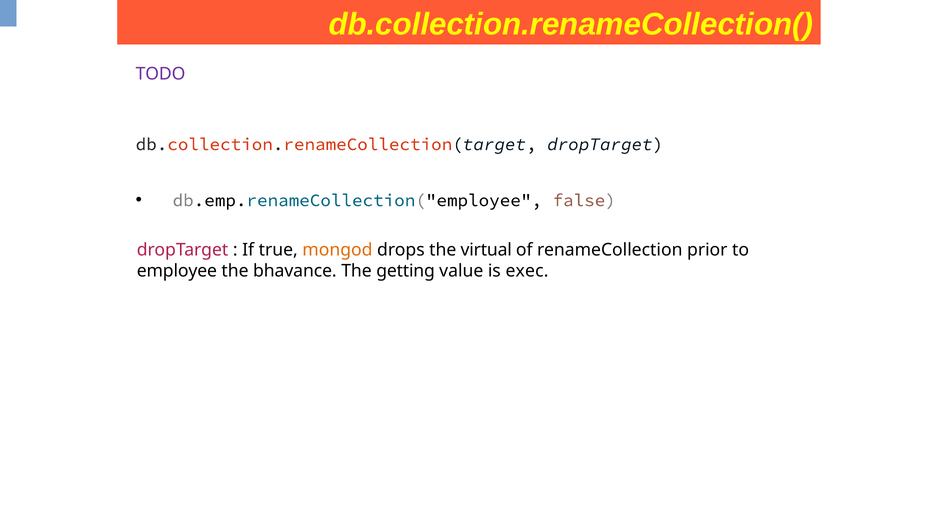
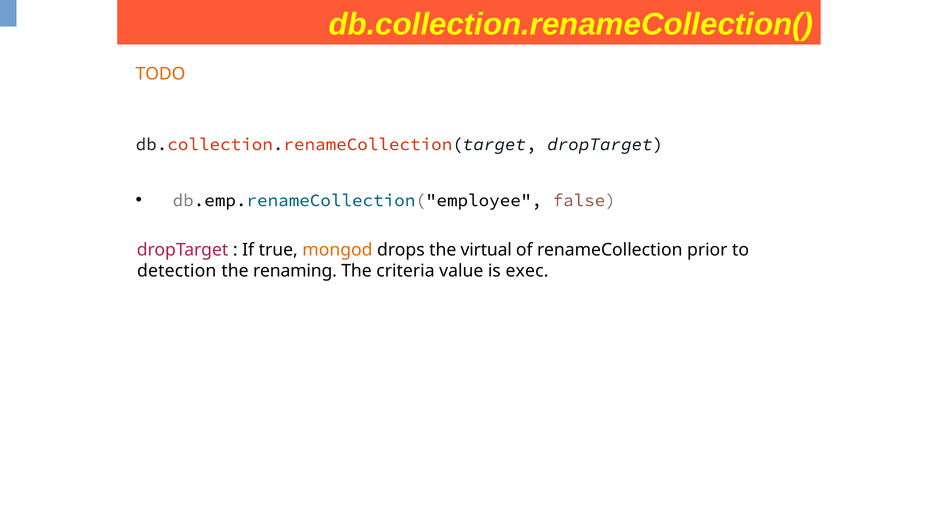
TODO colour: purple -> orange (161, 74)
employee: employee -> detection (177, 271)
bhavance: bhavance -> renaming (295, 271)
getting: getting -> criteria (405, 271)
